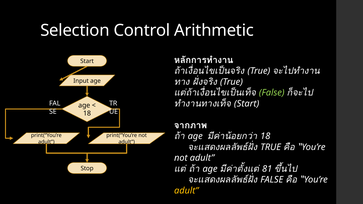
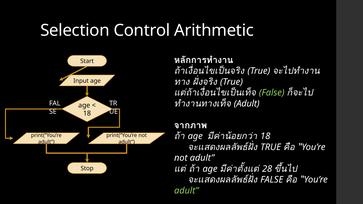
Start: Start -> Adult (247, 104)
81: 81 -> 28 (267, 169)
adult colour: yellow -> light green (186, 191)
